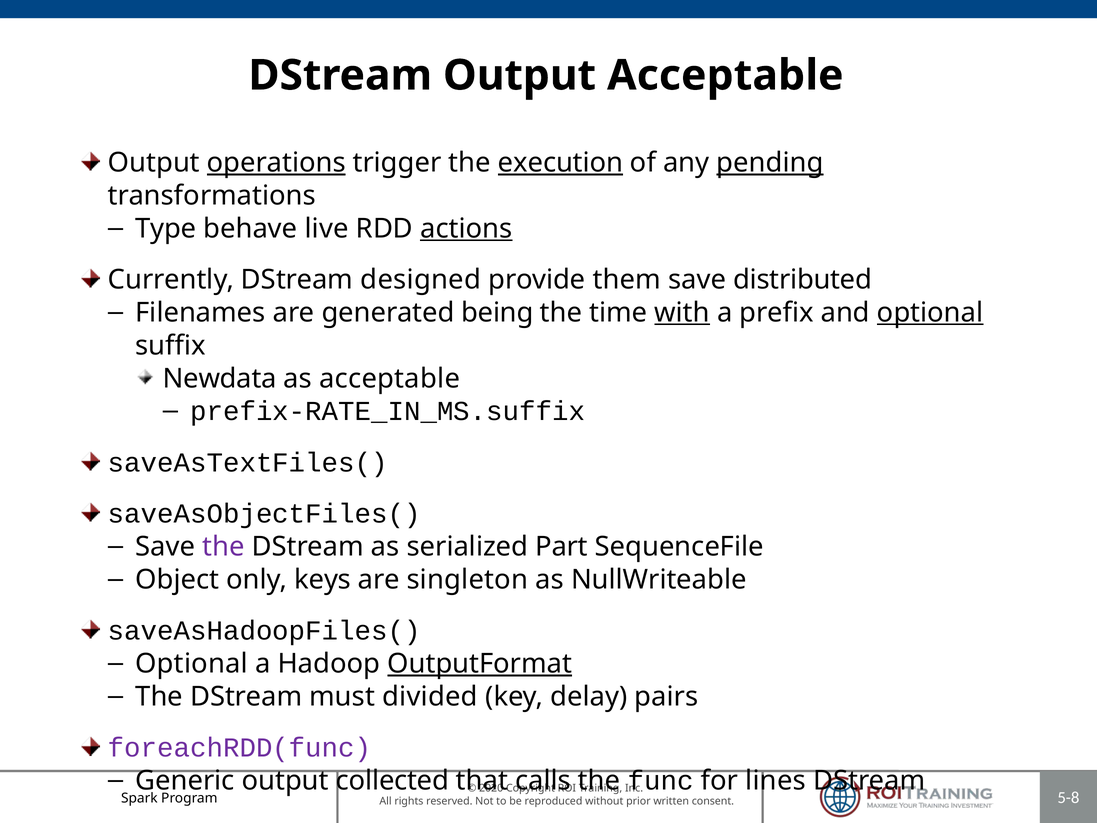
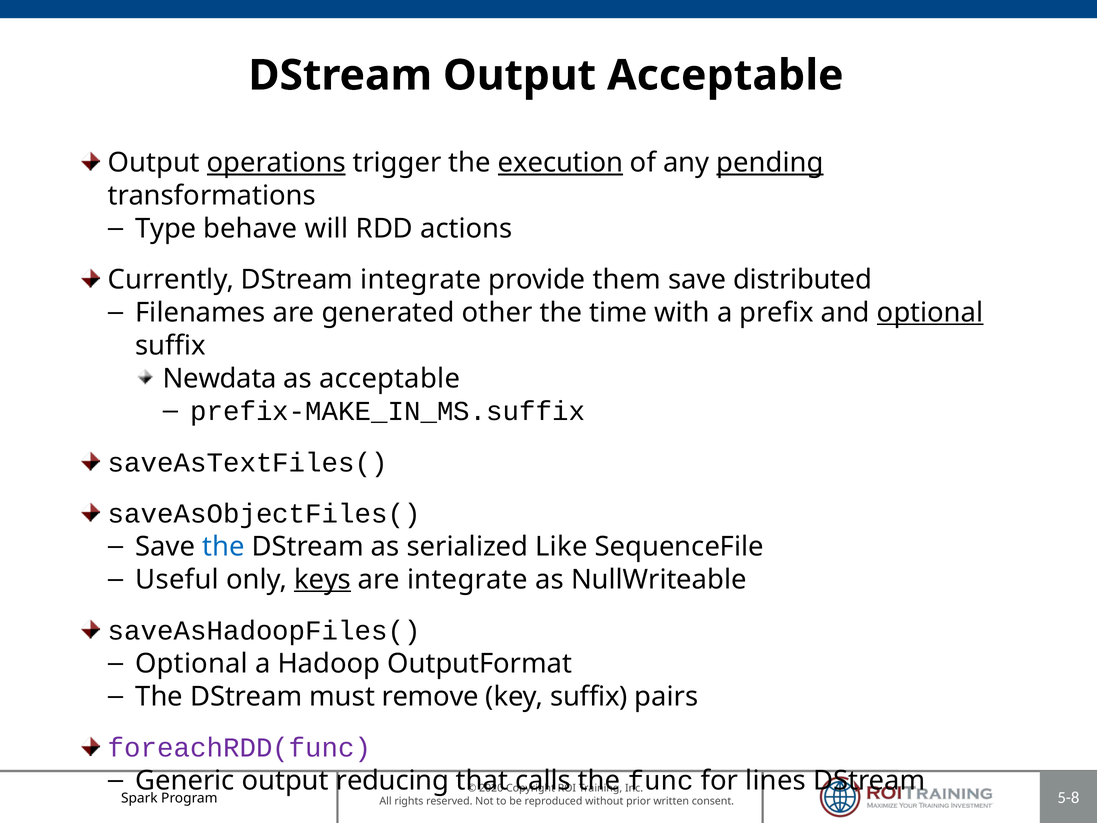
live: live -> will (327, 228)
actions underline: present -> none (466, 228)
DStream designed: designed -> integrate (421, 280)
being: being -> other (497, 313)
with underline: present -> none (682, 313)
prefix-RATE_IN_MS.suffix: prefix-RATE_IN_MS.suffix -> prefix-MAKE_IN_MS.suffix (388, 411)
the colour: purple -> blue (223, 547)
Part: Part -> Like (561, 547)
Object: Object -> Useful (177, 579)
keys underline: none -> present (323, 579)
are singleton: singleton -> integrate (467, 579)
OutputFormat underline: present -> none (480, 664)
divided: divided -> remove (430, 696)
key delay: delay -> suffix (589, 696)
collected: collected -> reducing (393, 781)
